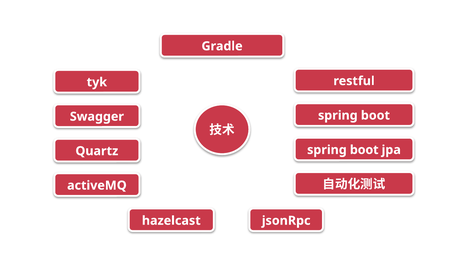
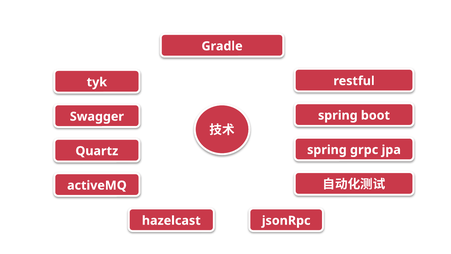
boot: boot -> grpc (364, 150)
